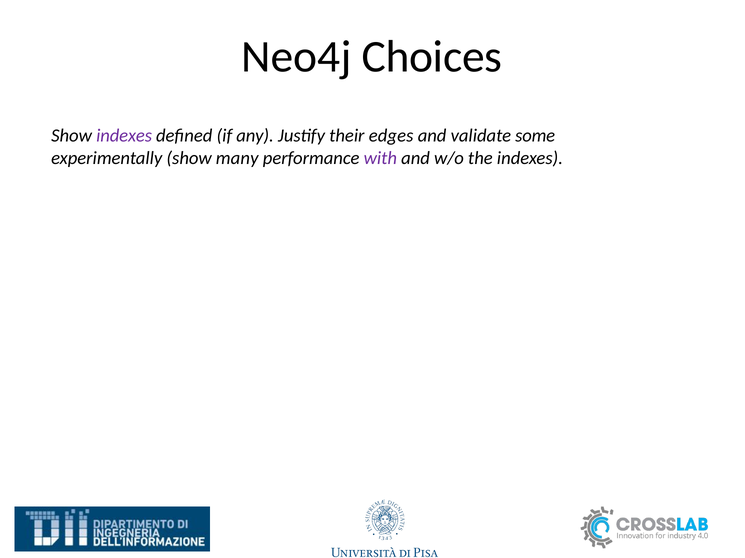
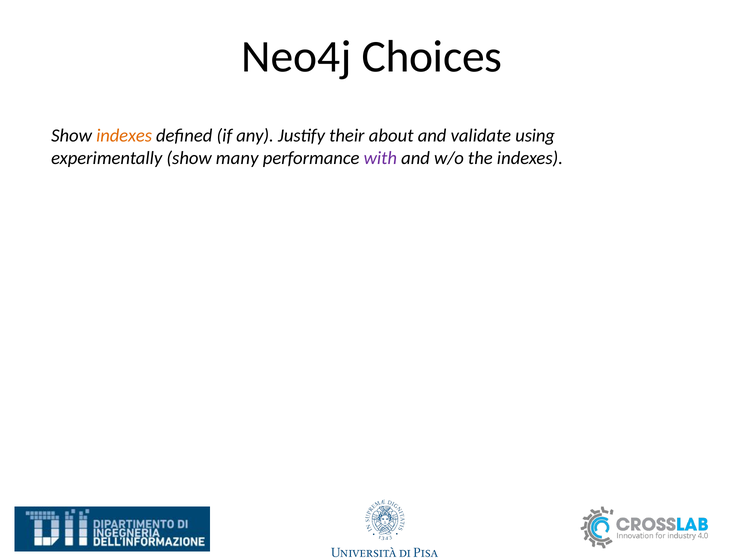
indexes colour: purple -> orange (124, 136)
edges: edges -> about (391, 136)
some: some -> using (535, 136)
